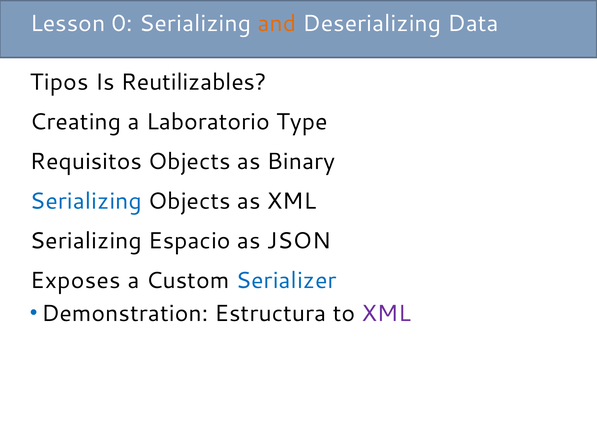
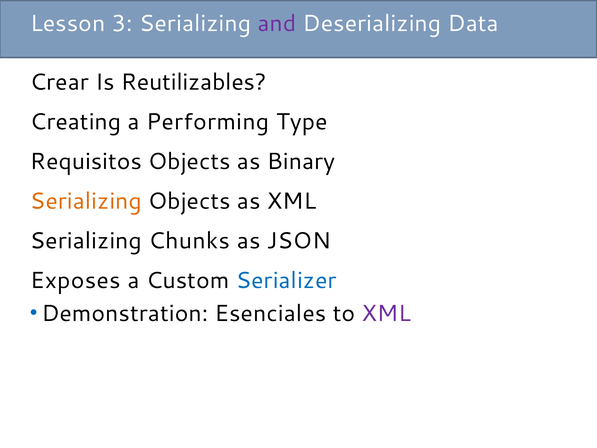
0: 0 -> 3 (122, 24)
and colour: orange -> purple (277, 24)
Tipos: Tipos -> Crear (59, 82)
Laboratorio: Laboratorio -> Performing (208, 122)
Serializing colour: blue -> orange (86, 201)
Espacio: Espacio -> Chunks (189, 241)
Estructura: Estructura -> Esenciales (270, 313)
